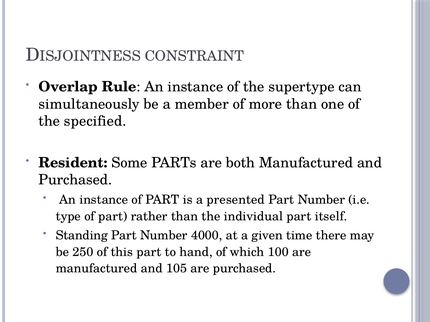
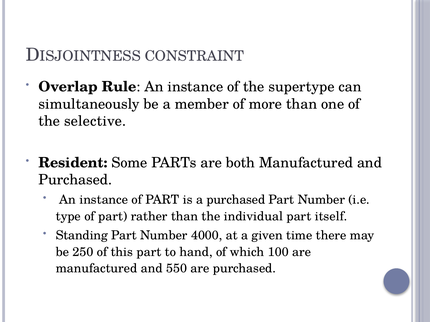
specified: specified -> selective (95, 121)
a presented: presented -> purchased (236, 200)
105: 105 -> 550 (177, 269)
